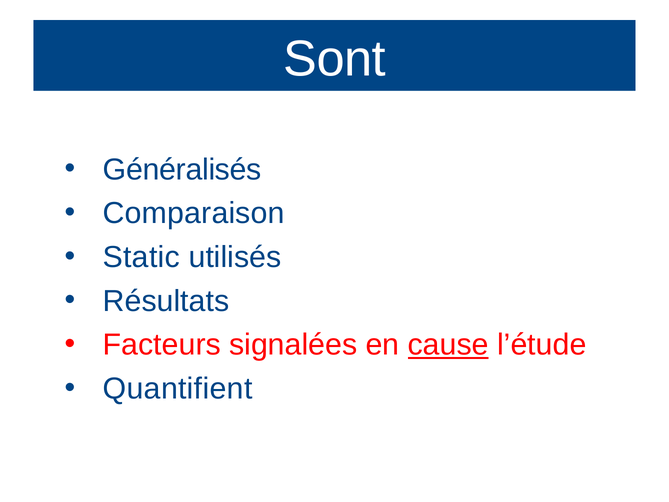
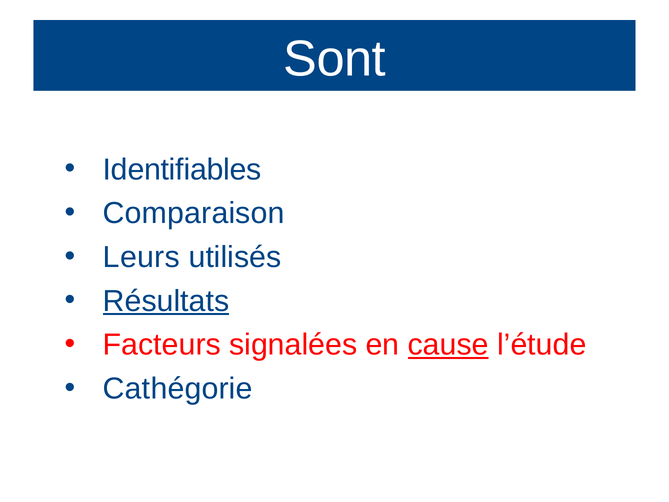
Généralisés: Généralisés -> Identifiables (182, 169)
Static: Static -> Leurs (141, 257)
Résultats underline: none -> present (166, 301)
Quantifient: Quantifient -> Cathégorie (178, 388)
